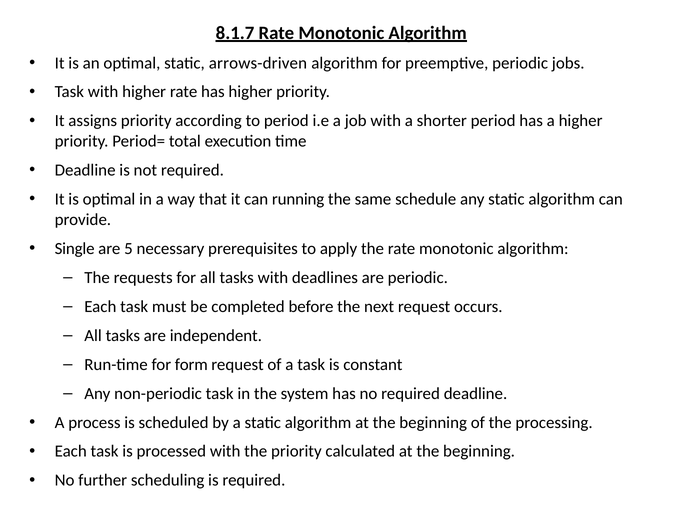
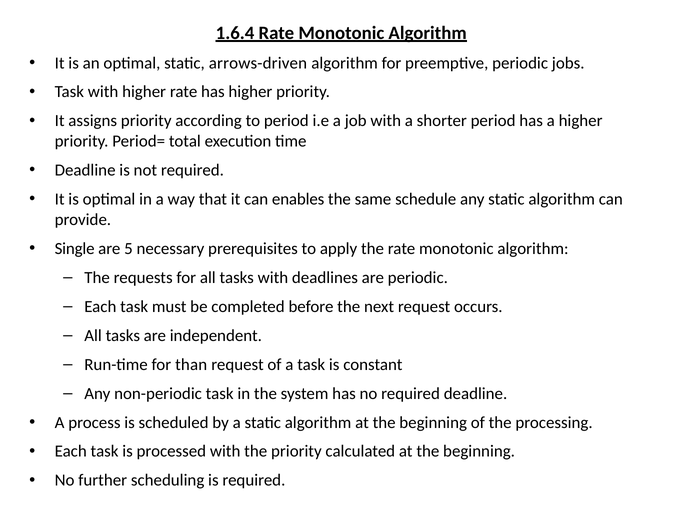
8.1.7: 8.1.7 -> 1.6.4 (235, 33)
running: running -> enables (298, 199)
form: form -> than (191, 364)
